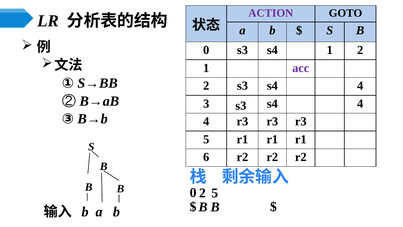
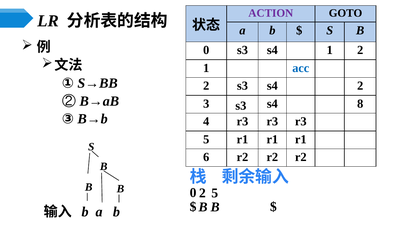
acc colour: purple -> blue (301, 68)
2 s3 s4 4: 4 -> 2 (360, 86)
3 s3 s4 4: 4 -> 8 (360, 104)
